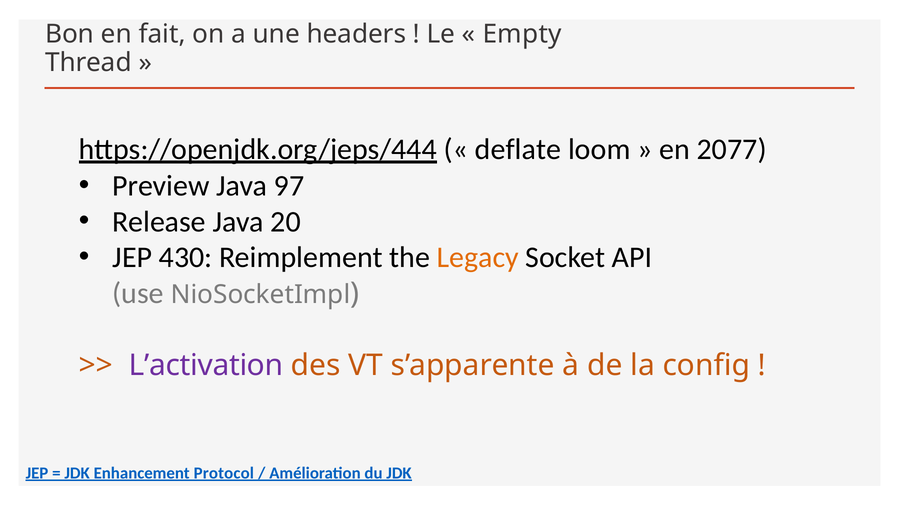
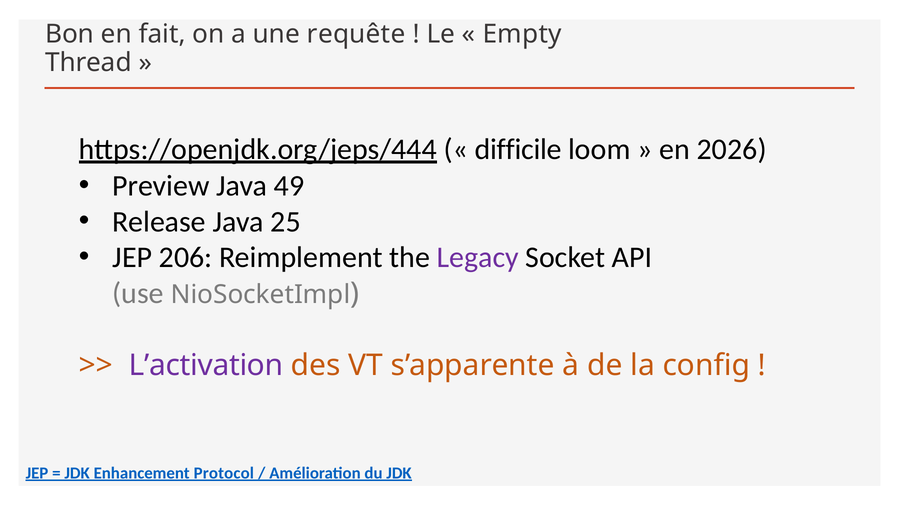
headers: headers -> requête (356, 34)
deflate: deflate -> difficile (518, 149)
2077: 2077 -> 2026 (732, 149)
97: 97 -> 49 (289, 186)
20: 20 -> 25 (286, 222)
430: 430 -> 206 (186, 258)
Legacy colour: orange -> purple (478, 258)
